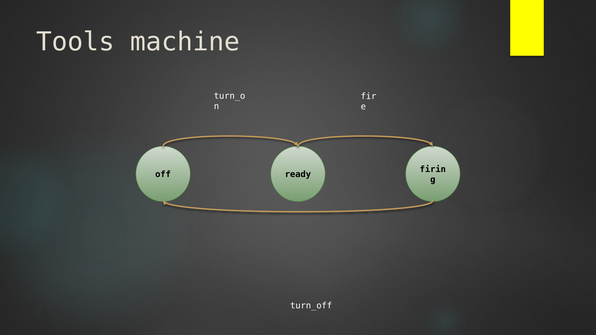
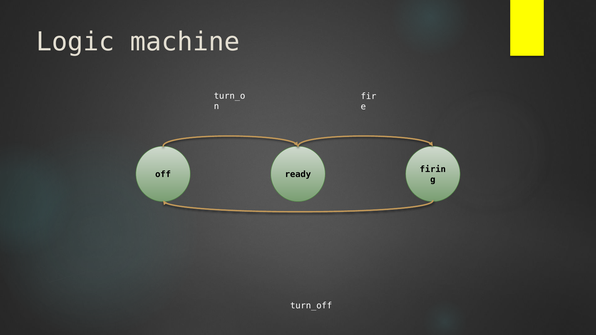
Tools: Tools -> Logic (75, 42)
